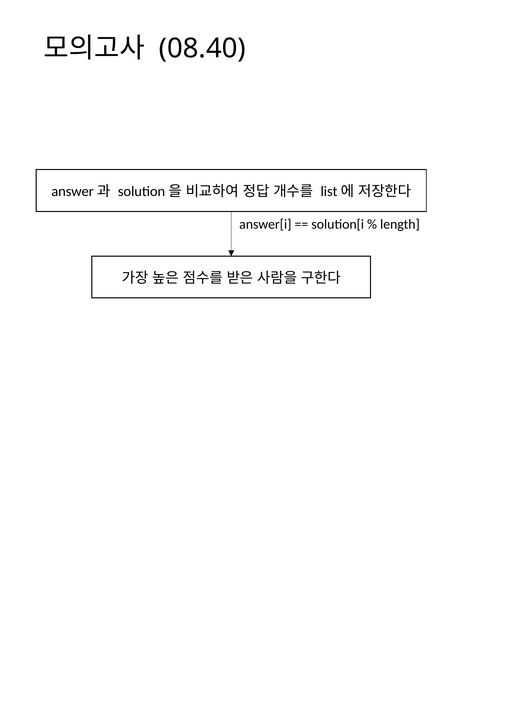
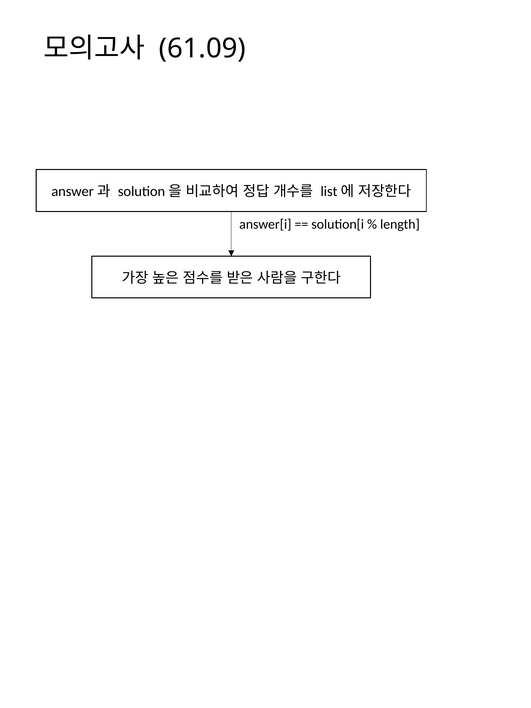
08.40: 08.40 -> 61.09 (202, 48)
